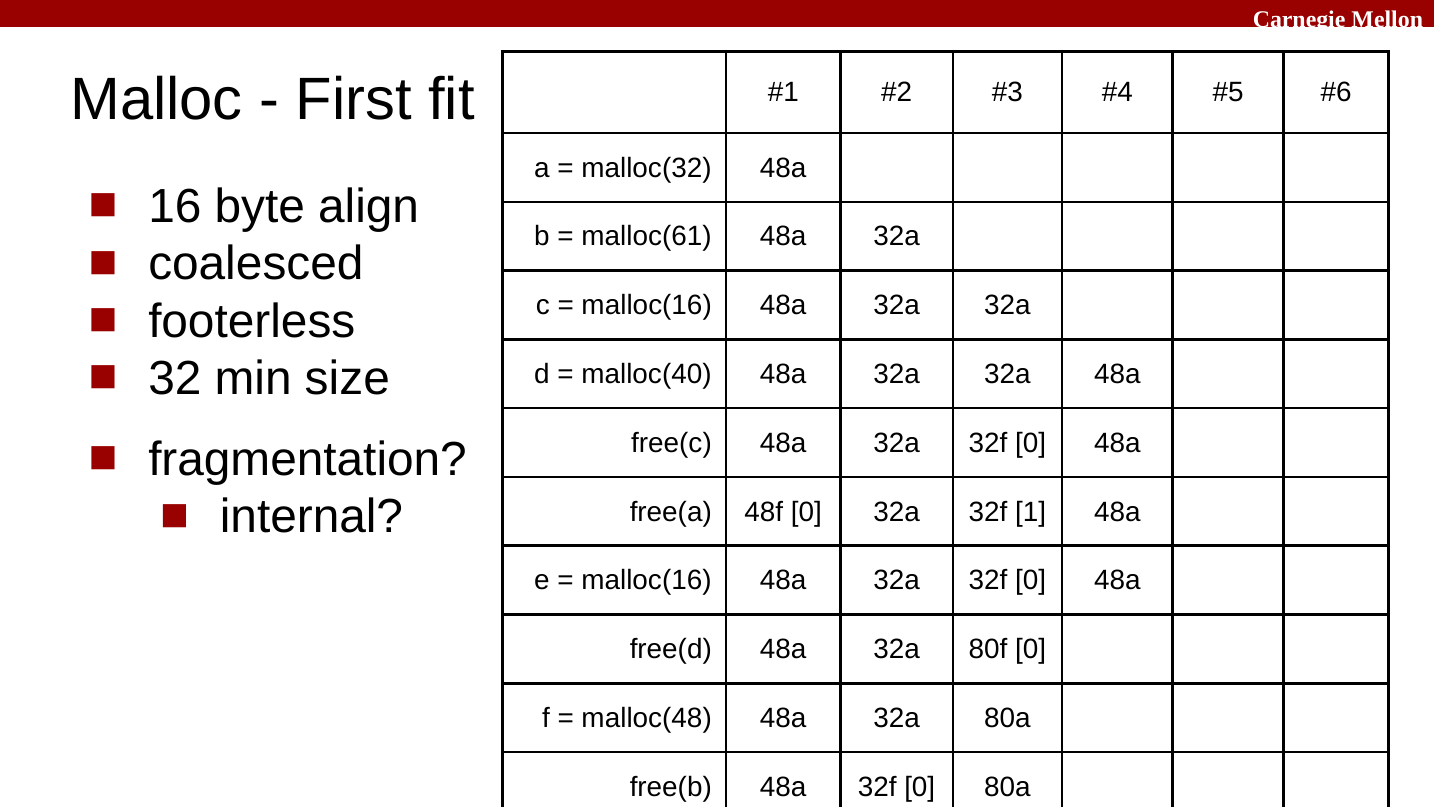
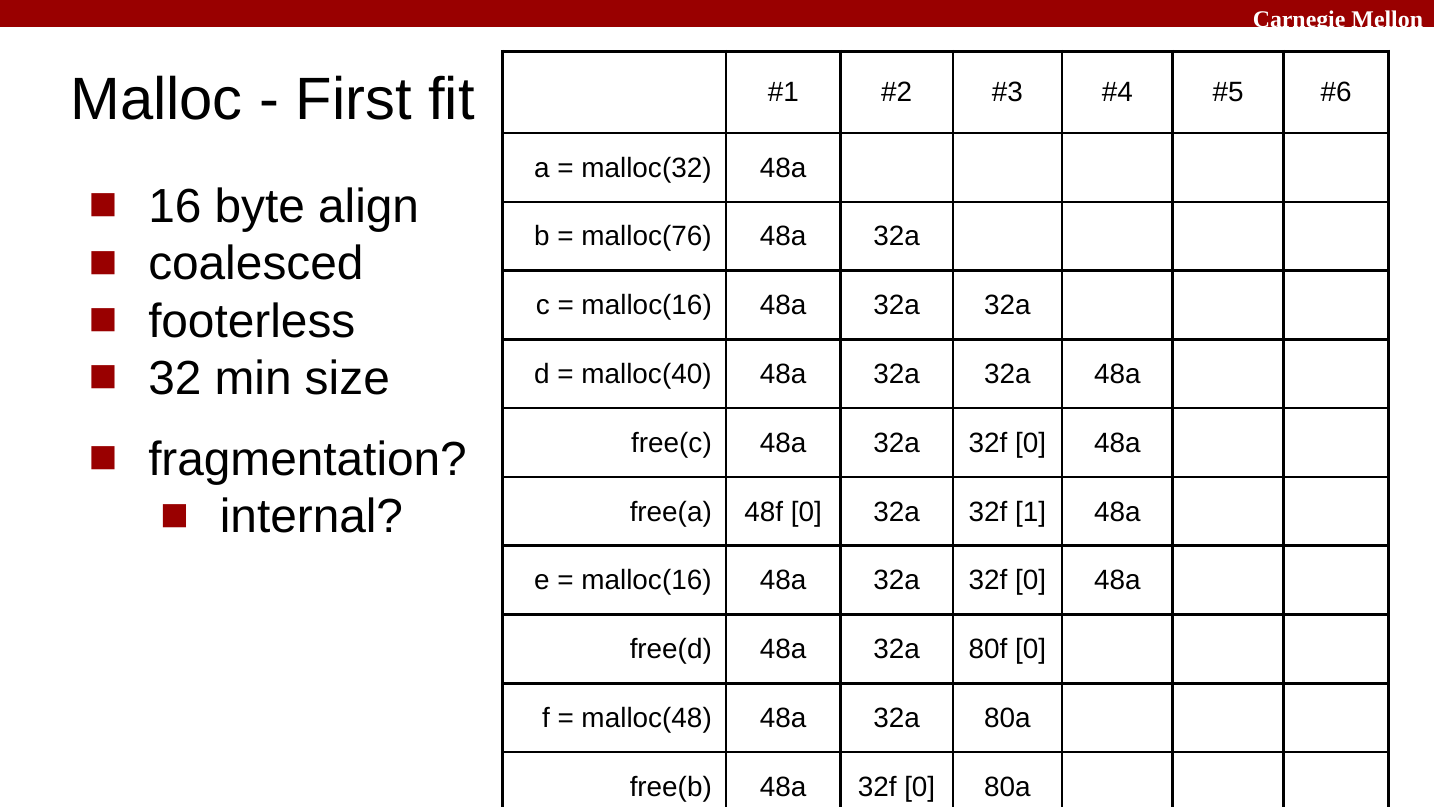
malloc(61: malloc(61 -> malloc(76 (647, 237)
